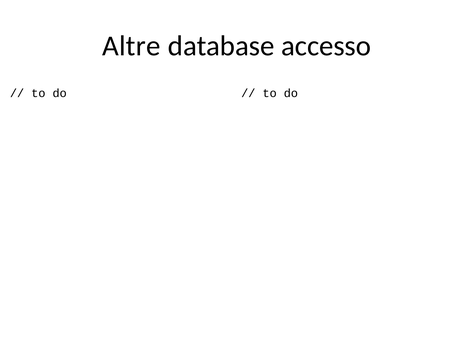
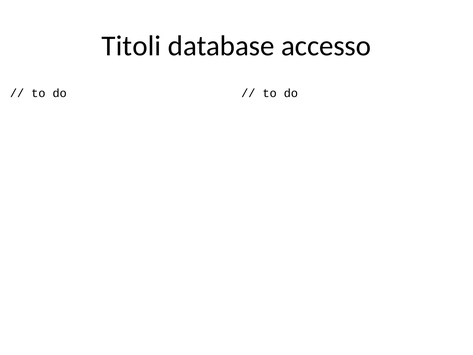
Altre: Altre -> Titoli (131, 46)
